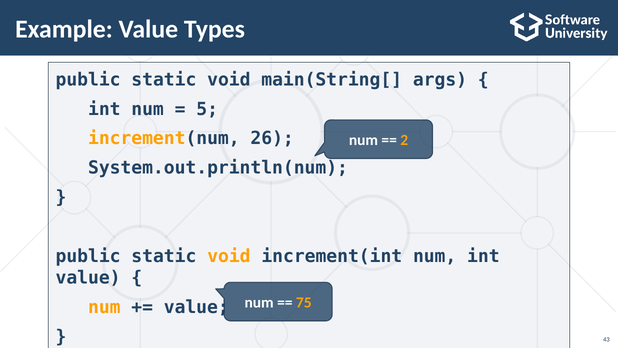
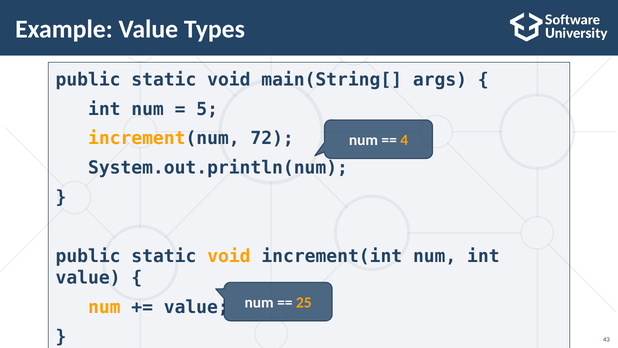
26: 26 -> 72 (272, 138)
2: 2 -> 4 (404, 140)
75: 75 -> 25 (304, 302)
